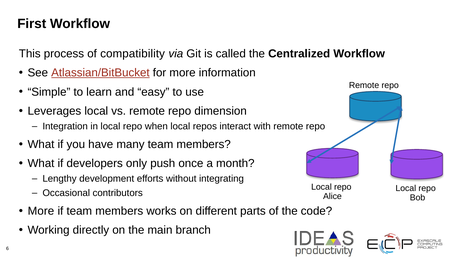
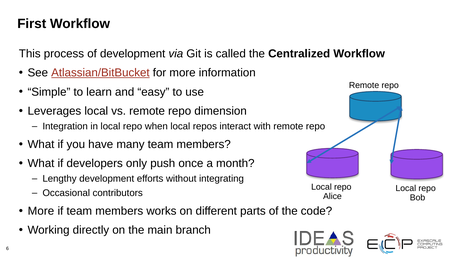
of compatibility: compatibility -> development (133, 54)
